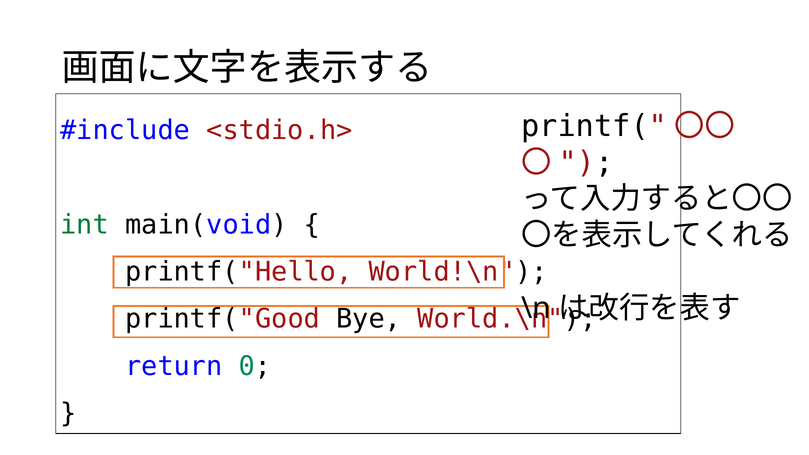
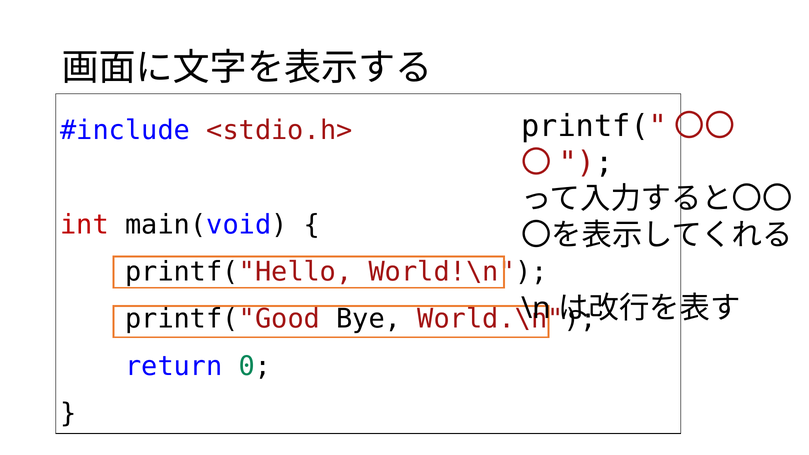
int colour: green -> red (84, 225)
